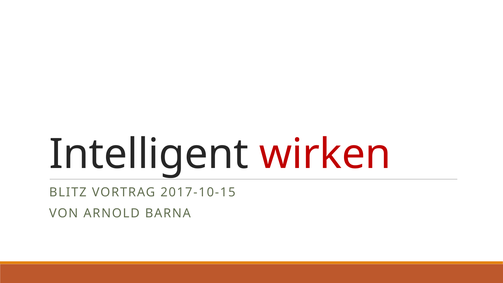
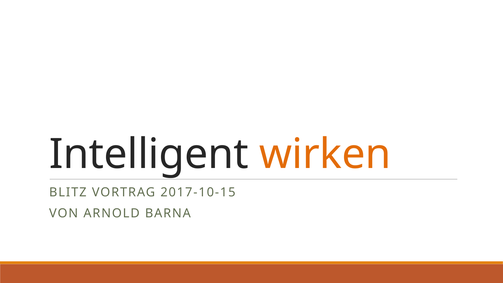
wirken colour: red -> orange (325, 154)
